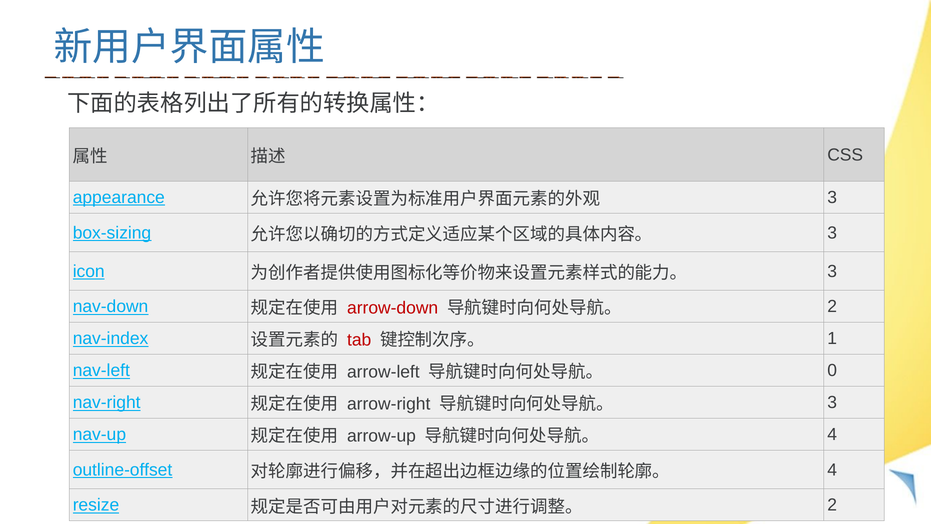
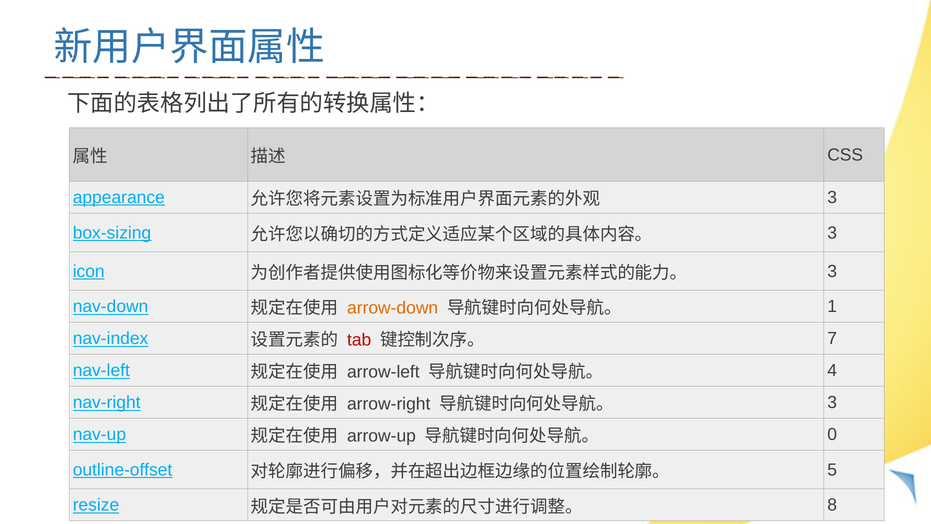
arrow-down colour: red -> orange (393, 308)
2: 2 -> 1 (832, 306)
1: 1 -> 7 (832, 338)
0: 0 -> 4 (832, 370)
4: 4 -> 0 (832, 434)
4: 4 -> 5 (832, 470)
2: 2 -> 8 (832, 505)
